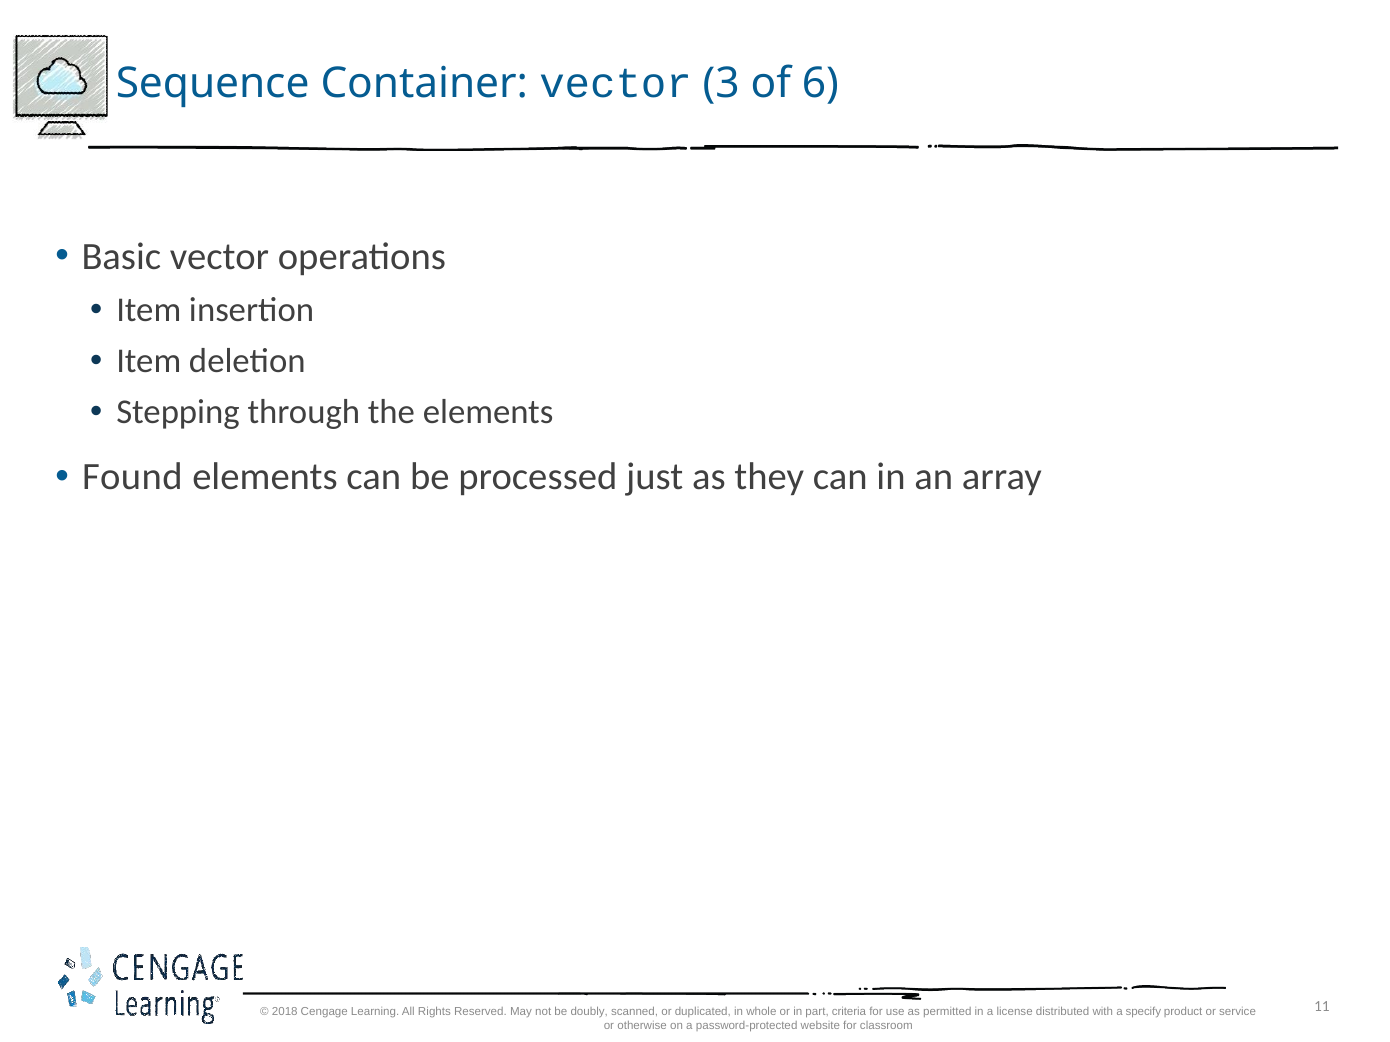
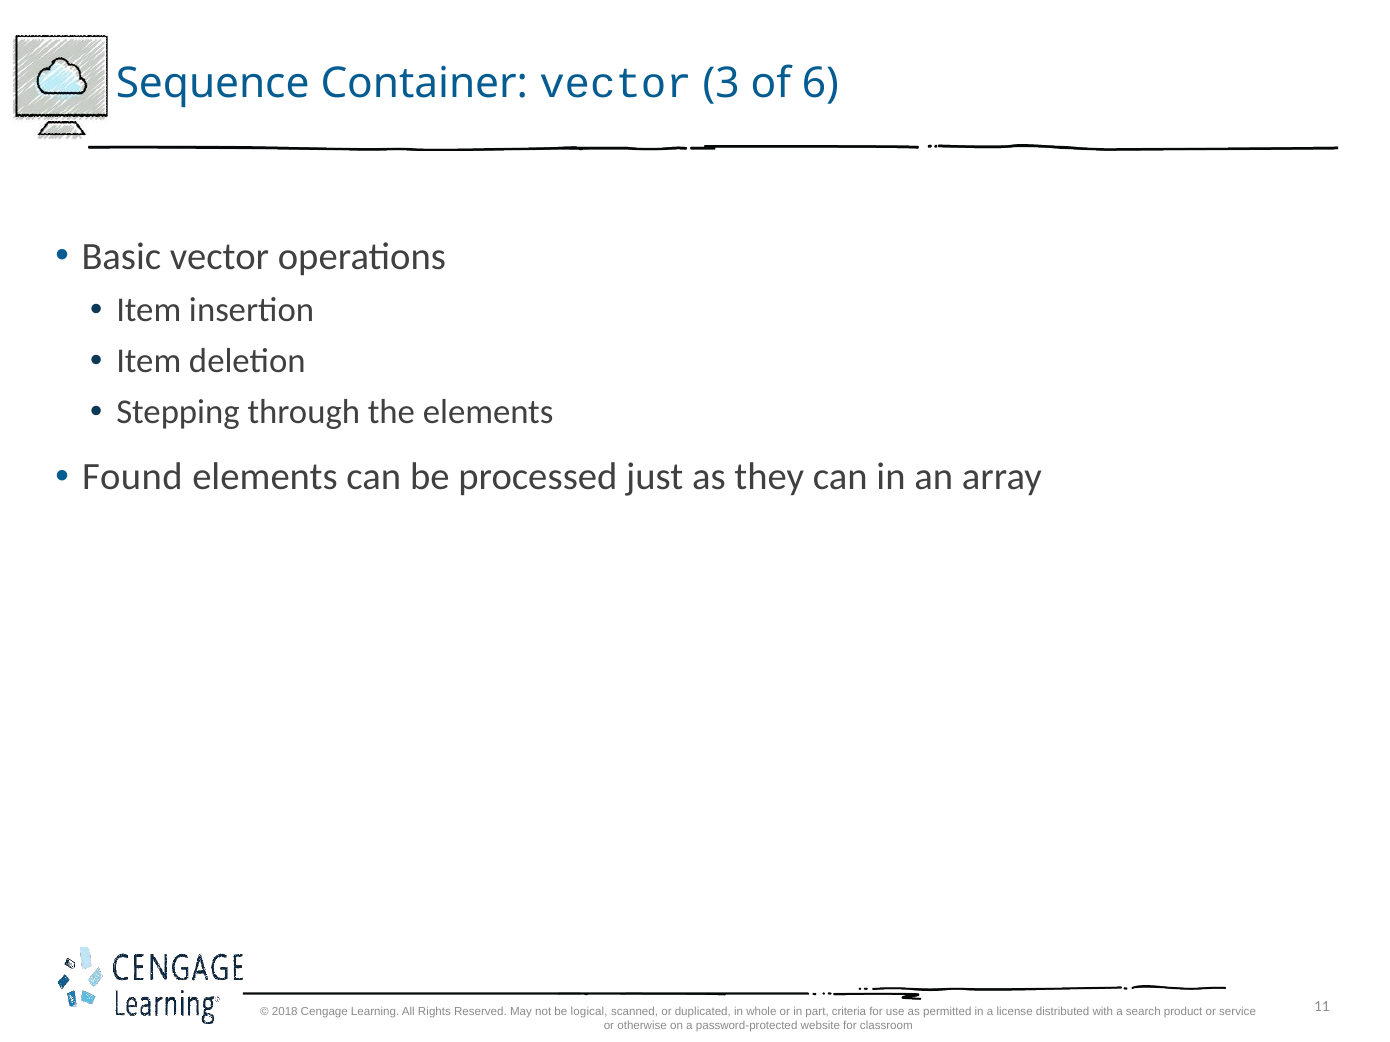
doubly: doubly -> logical (589, 1012)
specify: specify -> search (1143, 1012)
